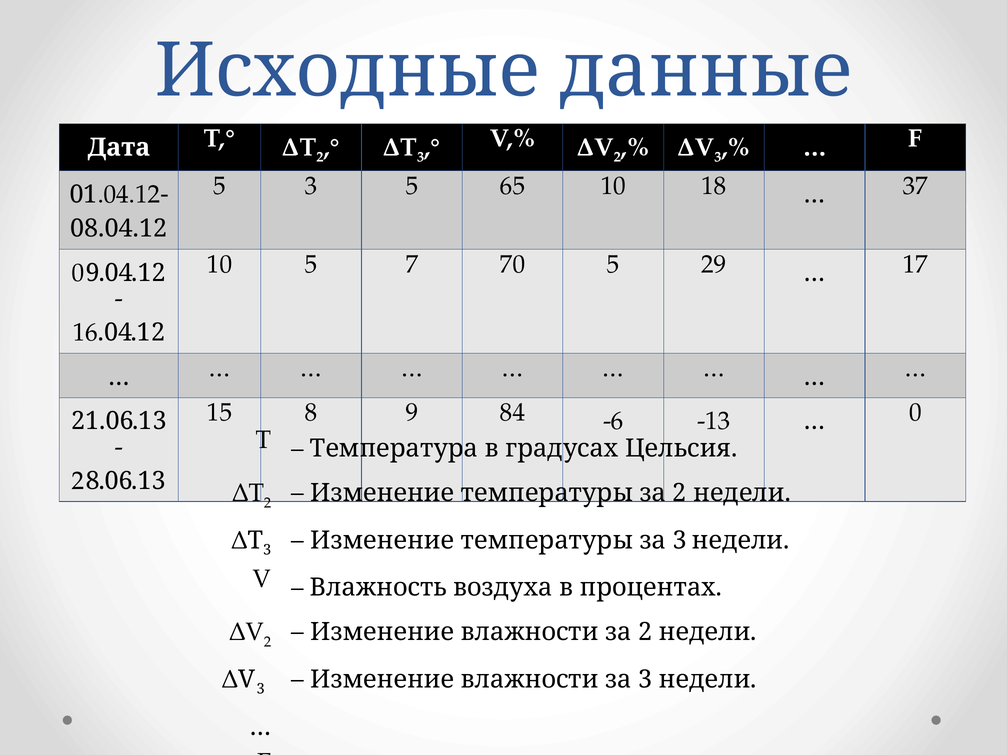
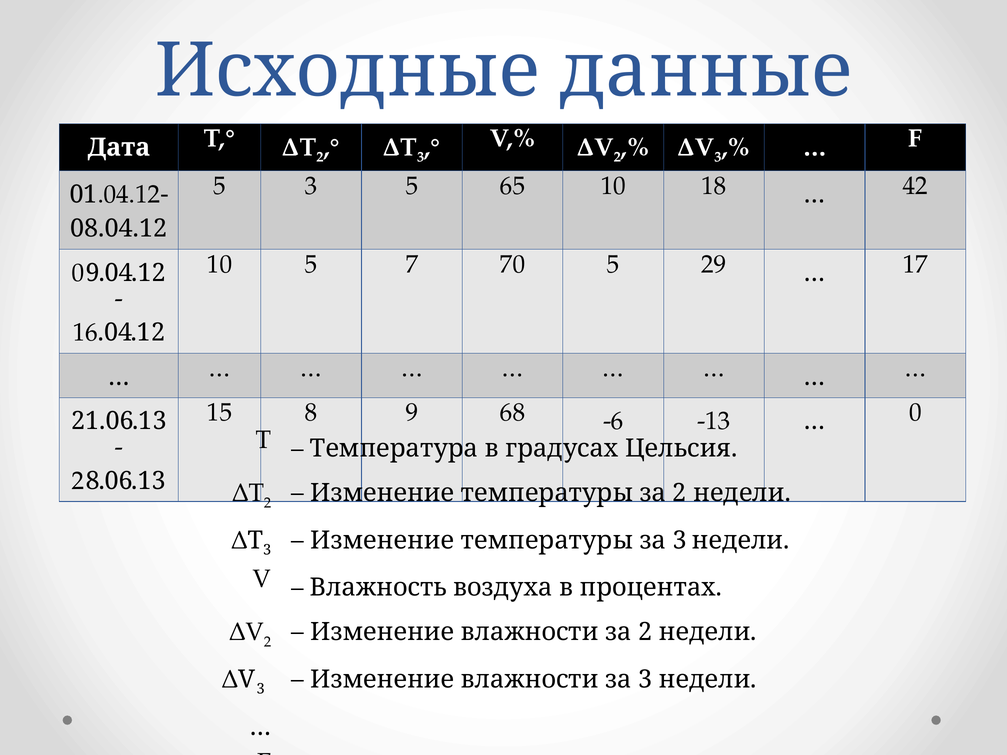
37: 37 -> 42 (915, 186)
84: 84 -> 68 (513, 413)
